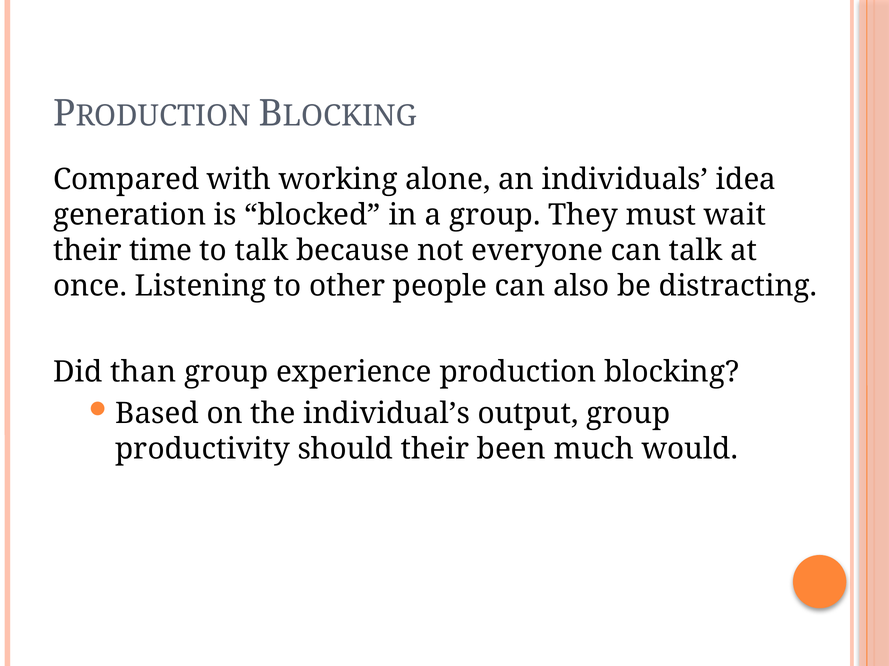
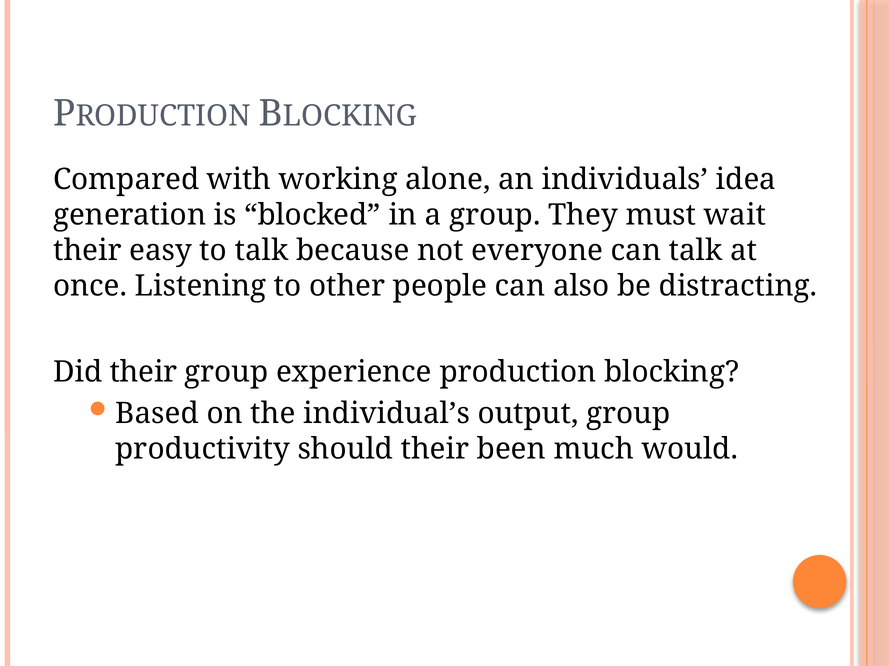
time: time -> easy (161, 251)
Did than: than -> their (144, 372)
